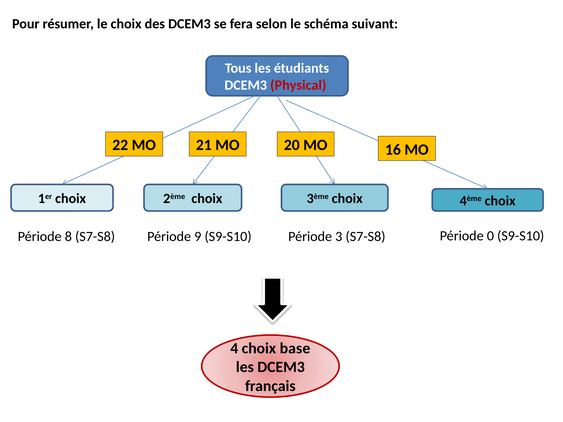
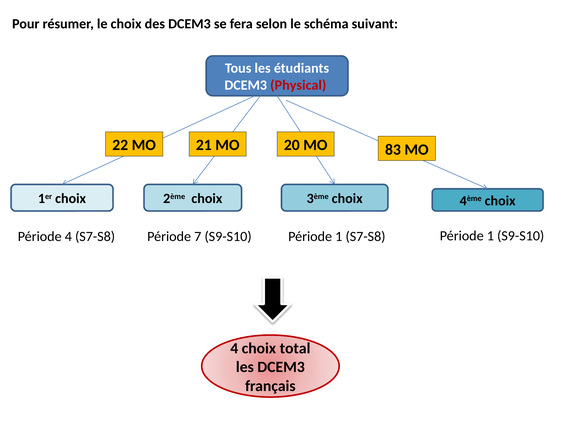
16: 16 -> 83 (393, 150)
Période 8: 8 -> 4 (68, 237)
9: 9 -> 7 (198, 237)
S9-S10 Période 3: 3 -> 1 (339, 237)
S7-S8 Période 0: 0 -> 1 (490, 236)
base: base -> total (295, 349)
